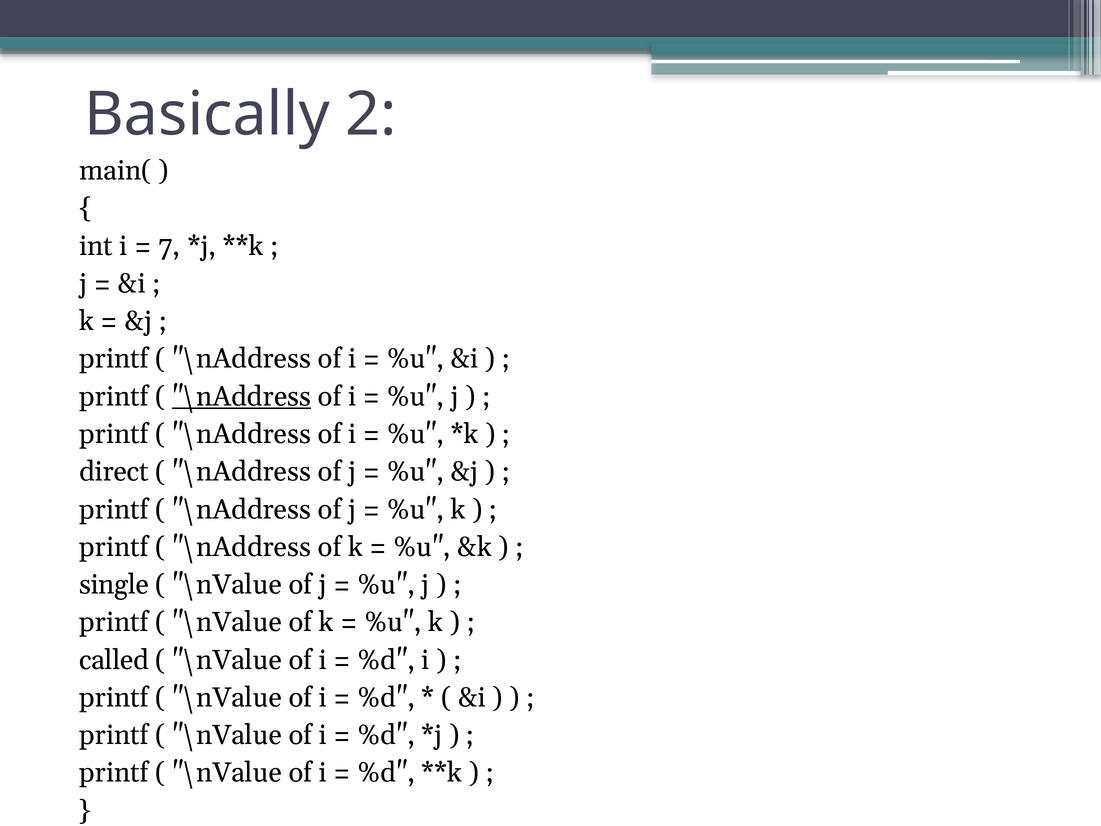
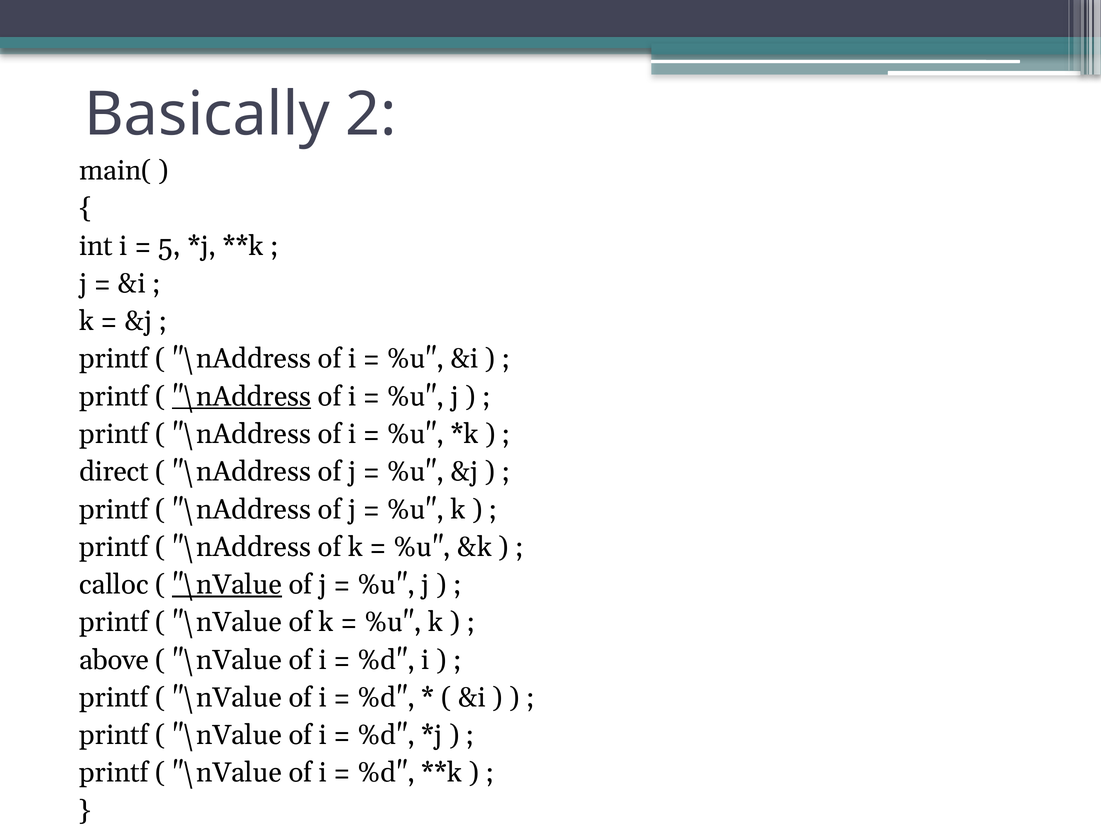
7: 7 -> 5 (170, 246)
single: single -> calloc (114, 585)
\nValue underline: none -> present (227, 585)
called: called -> above (114, 660)
